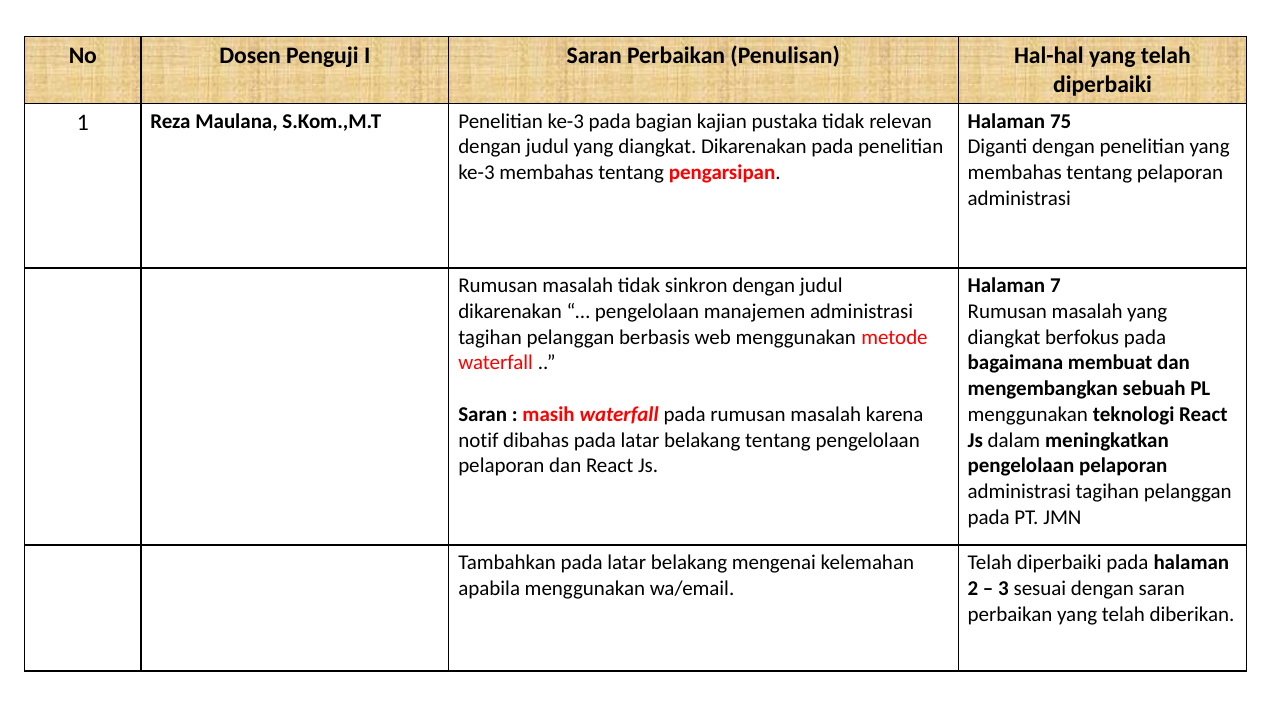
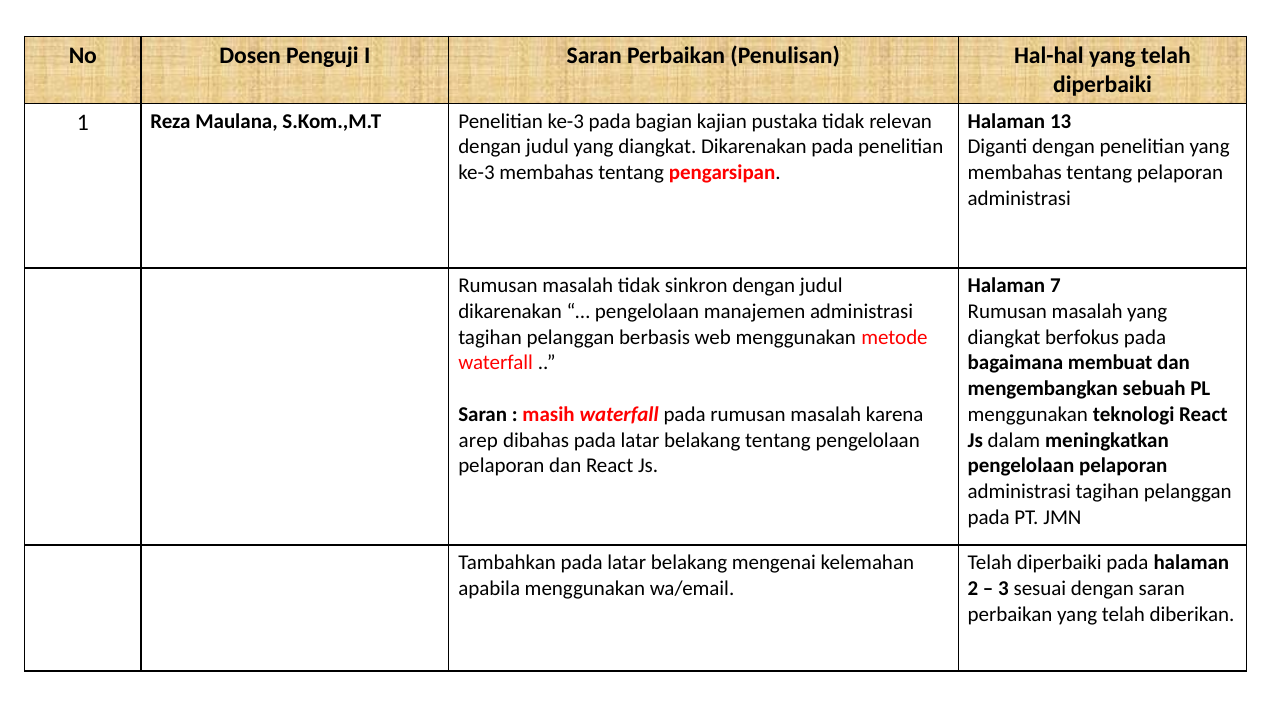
75: 75 -> 13 (1061, 121)
notif: notif -> arep (478, 440)
